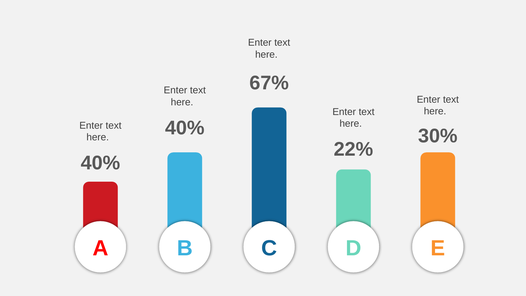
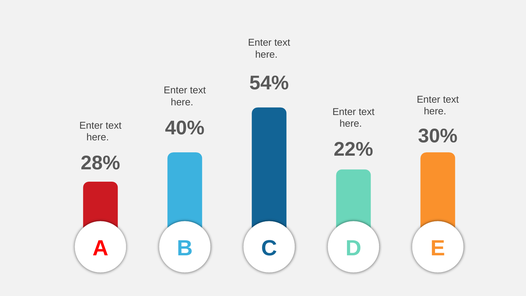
67%: 67% -> 54% (269, 83)
40%: 40% -> 28% (100, 163)
